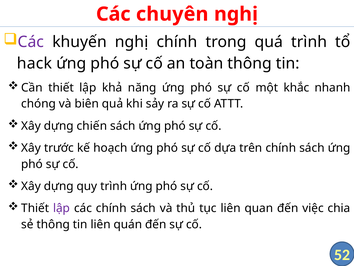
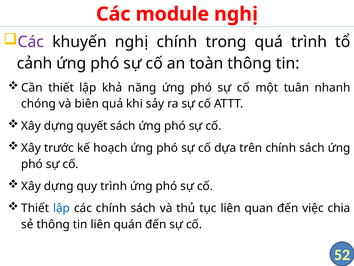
chuyên: chuyên -> module (172, 14)
hack: hack -> cảnh (35, 63)
khắc: khắc -> tuân (296, 87)
chiến: chiến -> quyết (92, 126)
lập colour: purple -> blue (62, 208)
